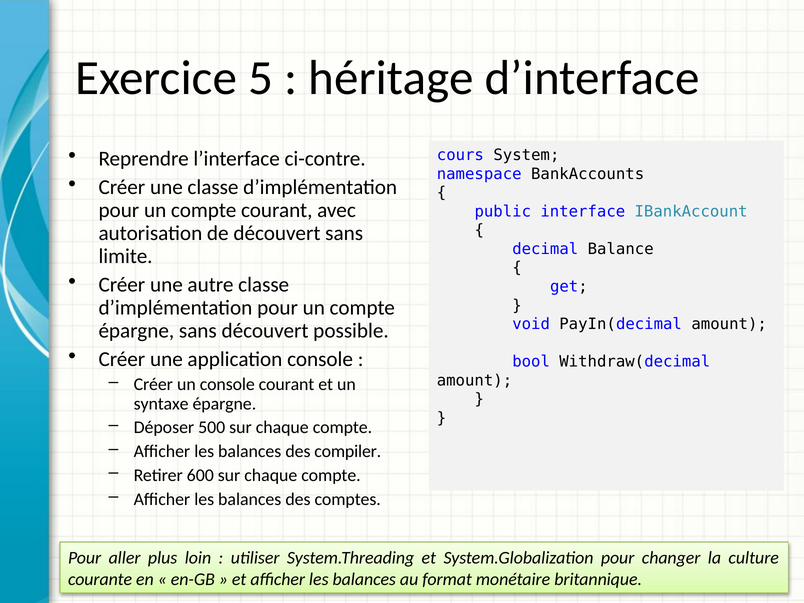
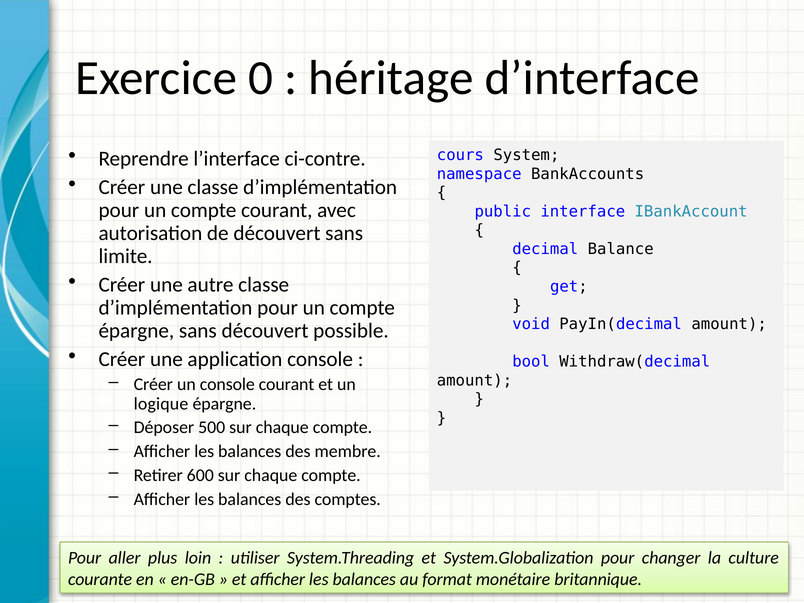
5: 5 -> 0 (261, 78)
syntaxe: syntaxe -> logique (161, 404)
compiler: compiler -> membre (348, 451)
